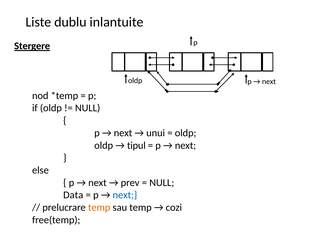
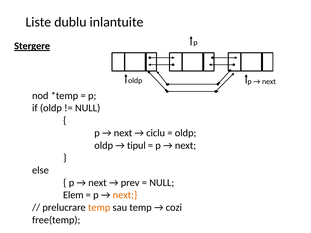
unui: unui -> ciclu (156, 133)
Data: Data -> Elem (73, 195)
next colour: blue -> orange (125, 195)
